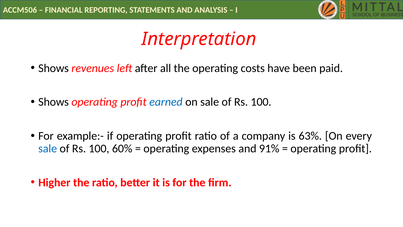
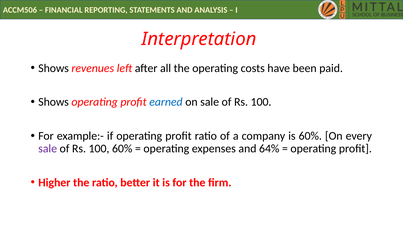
is 63%: 63% -> 60% (310, 136)
sale colour: blue -> purple (48, 148)
91%: 91% -> 64% (269, 148)
